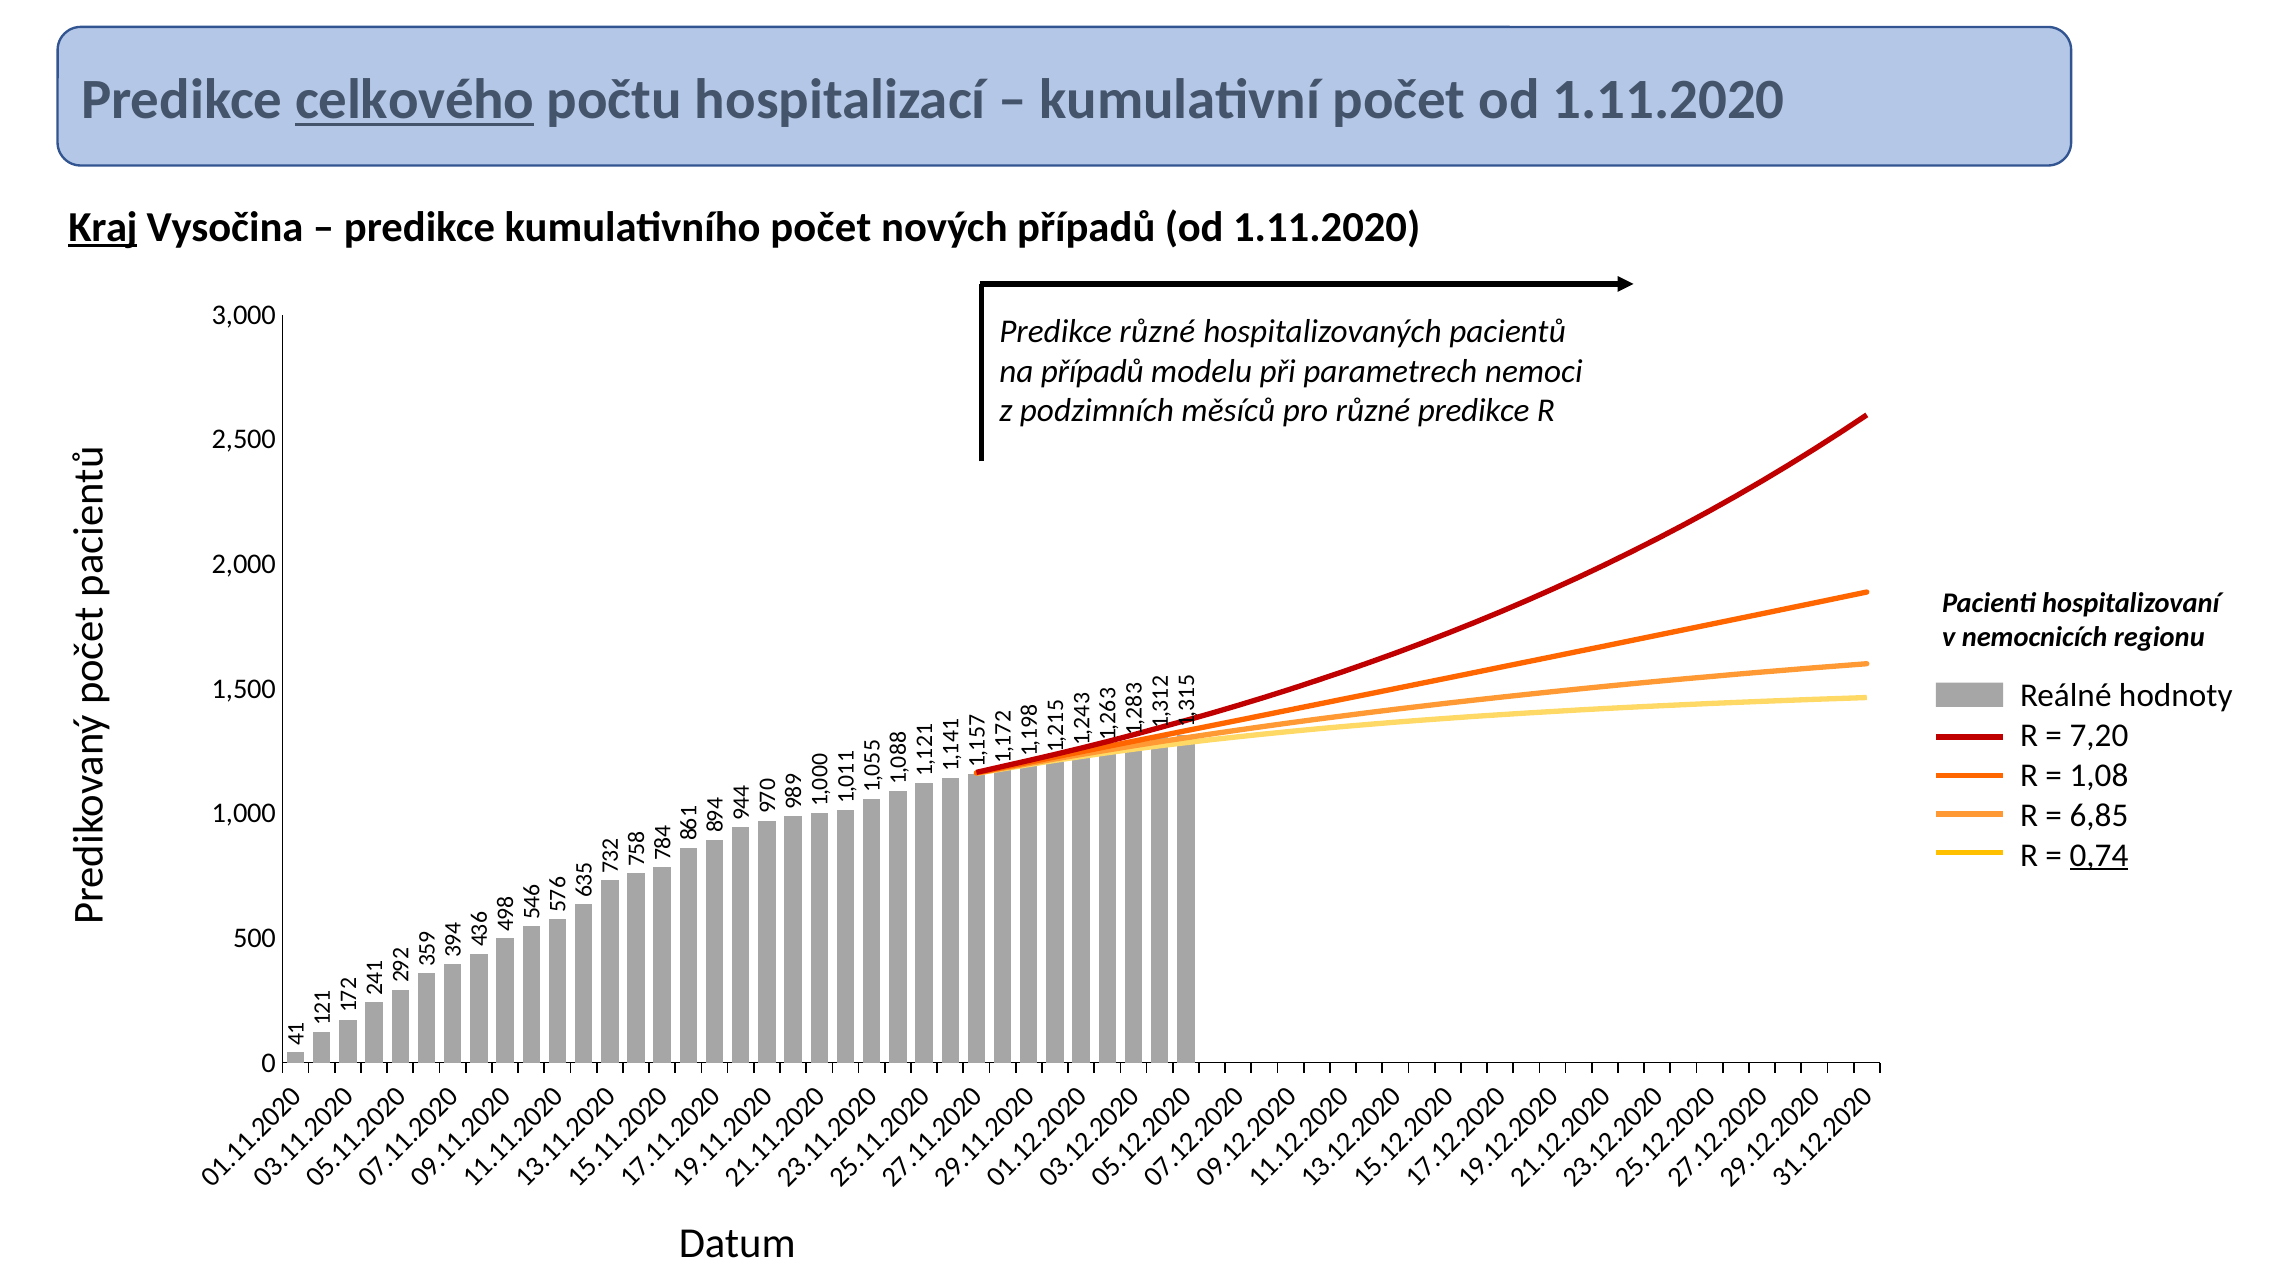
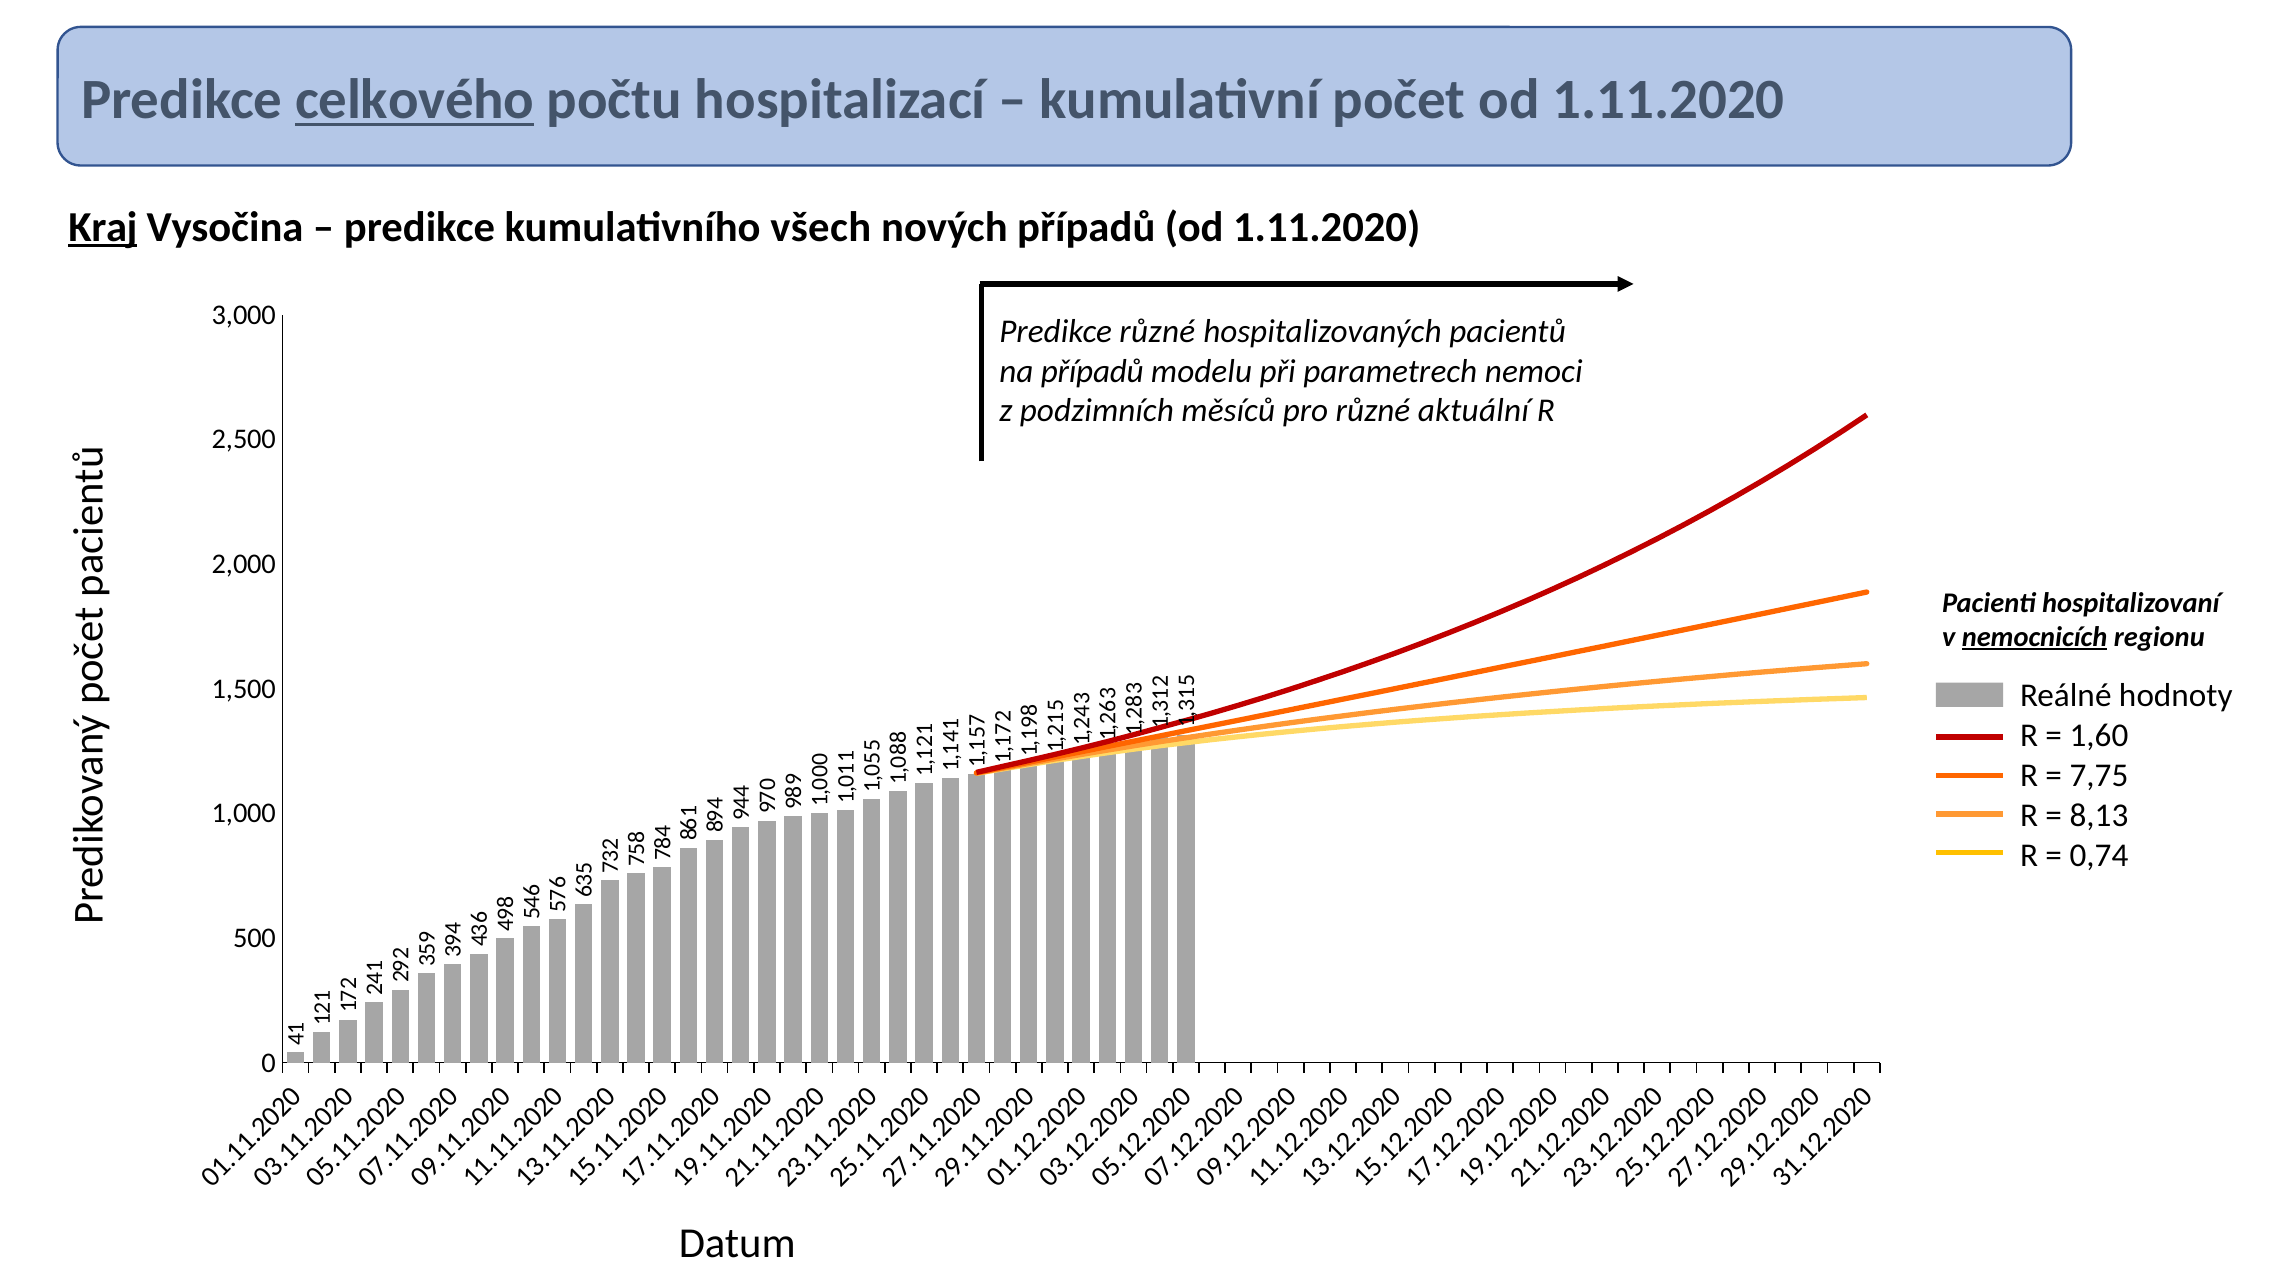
kumulativního počet: počet -> všech (821, 227)
různé predikce: predikce -> aktuální (1473, 411)
nemocnicích underline: none -> present (2035, 637)
7,20: 7,20 -> 1,60 (2099, 736)
1,08: 1,08 -> 7,75 (2099, 776)
6,85: 6,85 -> 8,13 (2099, 816)
0,74 underline: present -> none (2099, 855)
